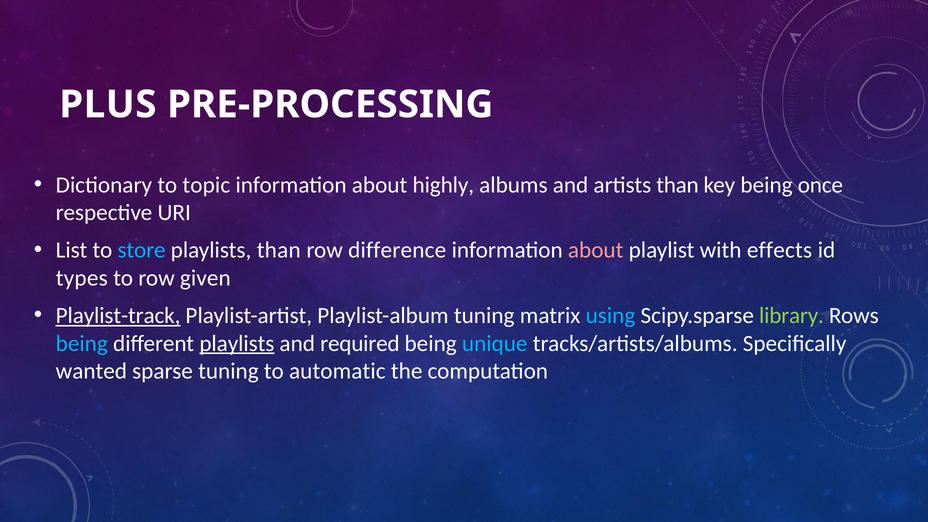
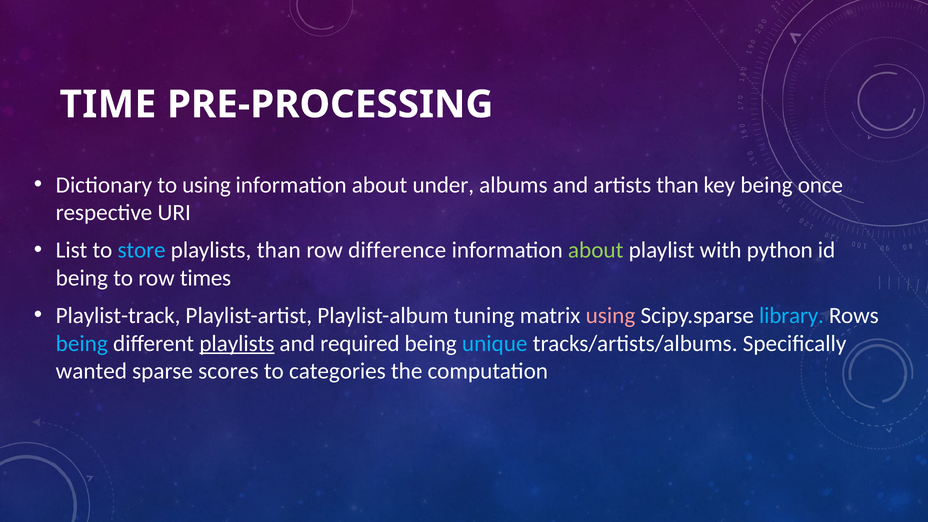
PLUS: PLUS -> TIME (108, 104)
to topic: topic -> using (206, 185)
highly: highly -> under (443, 185)
about colour: pink -> light green (596, 250)
effects: effects -> python (780, 250)
types: types -> being (82, 278)
given: given -> times (206, 278)
Playlist-track underline: present -> none (118, 316)
using colour: light blue -> pink (611, 316)
library colour: light green -> light blue (792, 316)
sparse tuning: tuning -> scores (228, 371)
automatic: automatic -> categories (337, 371)
